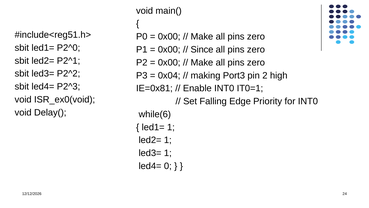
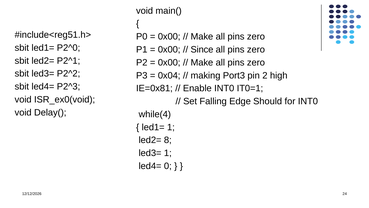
Priority: Priority -> Should (268, 101)
while(6: while(6 -> while(4 (155, 114)
led2= 1: 1 -> 8 (168, 140)
